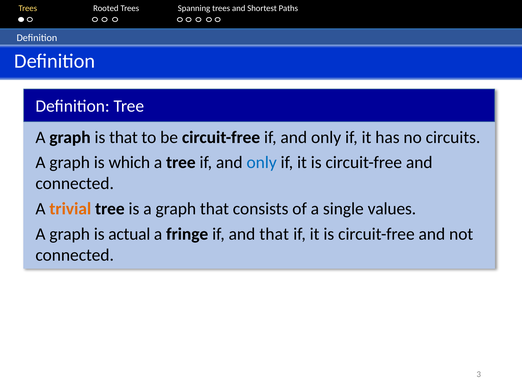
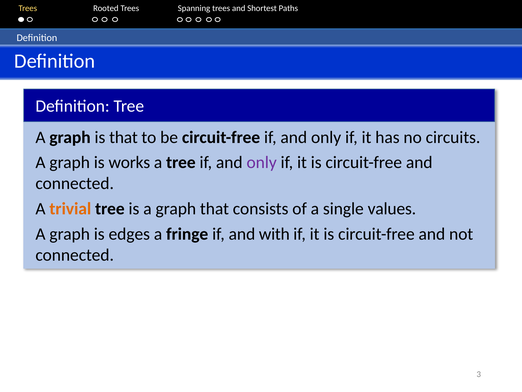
which: which -> works (129, 162)
only colour: blue -> purple (262, 162)
actual: actual -> edges (129, 234)
and that: that -> with (274, 234)
